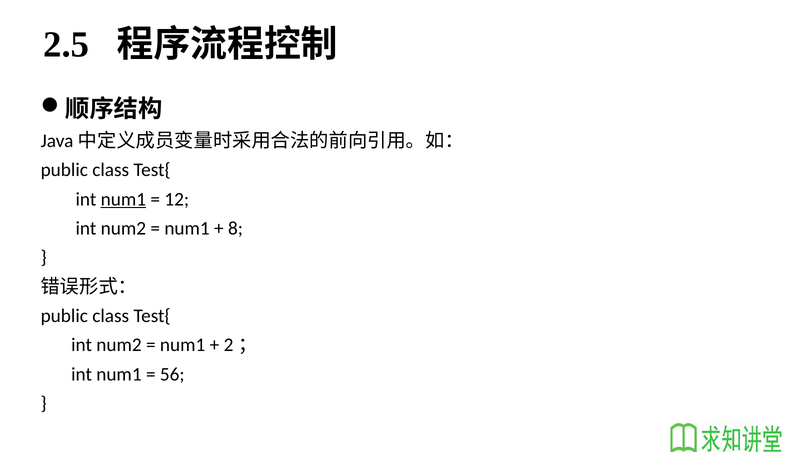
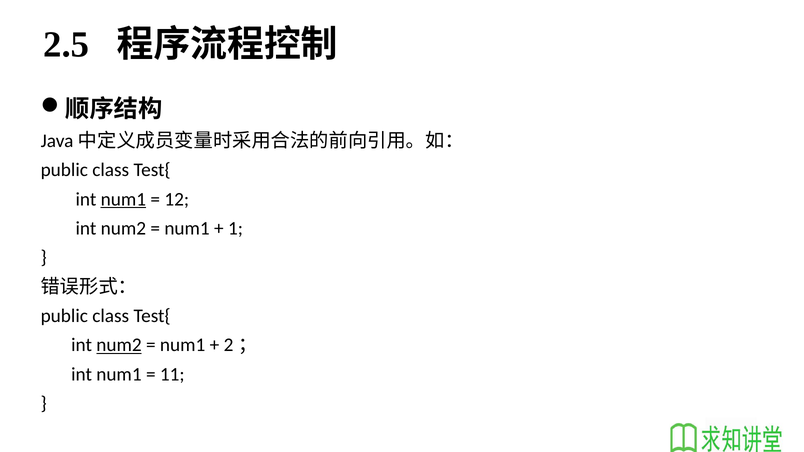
8: 8 -> 1 (235, 229)
num2 underline: none -> present (119, 345)
56: 56 -> 11 (172, 374)
